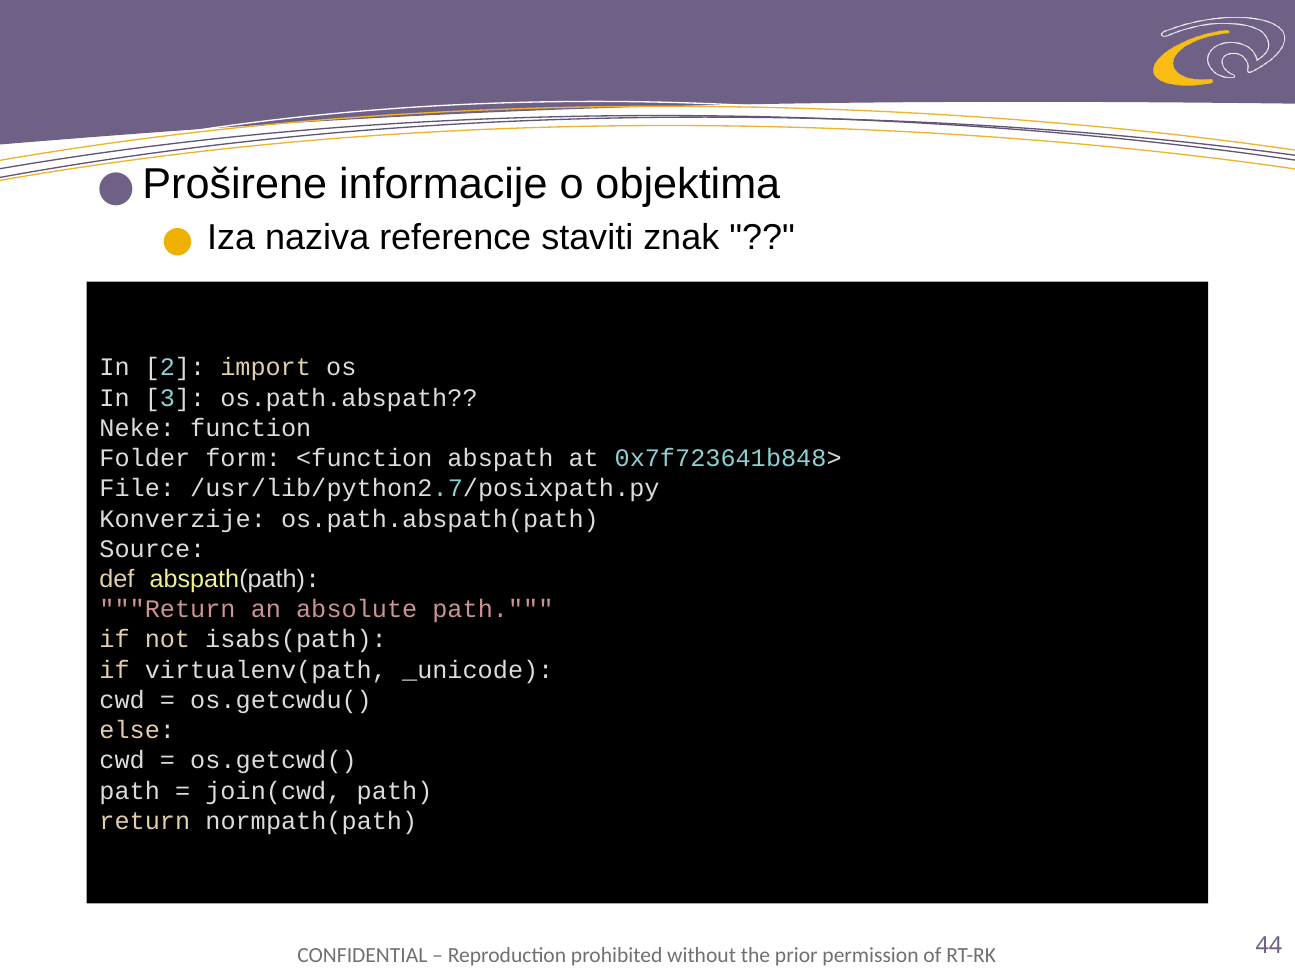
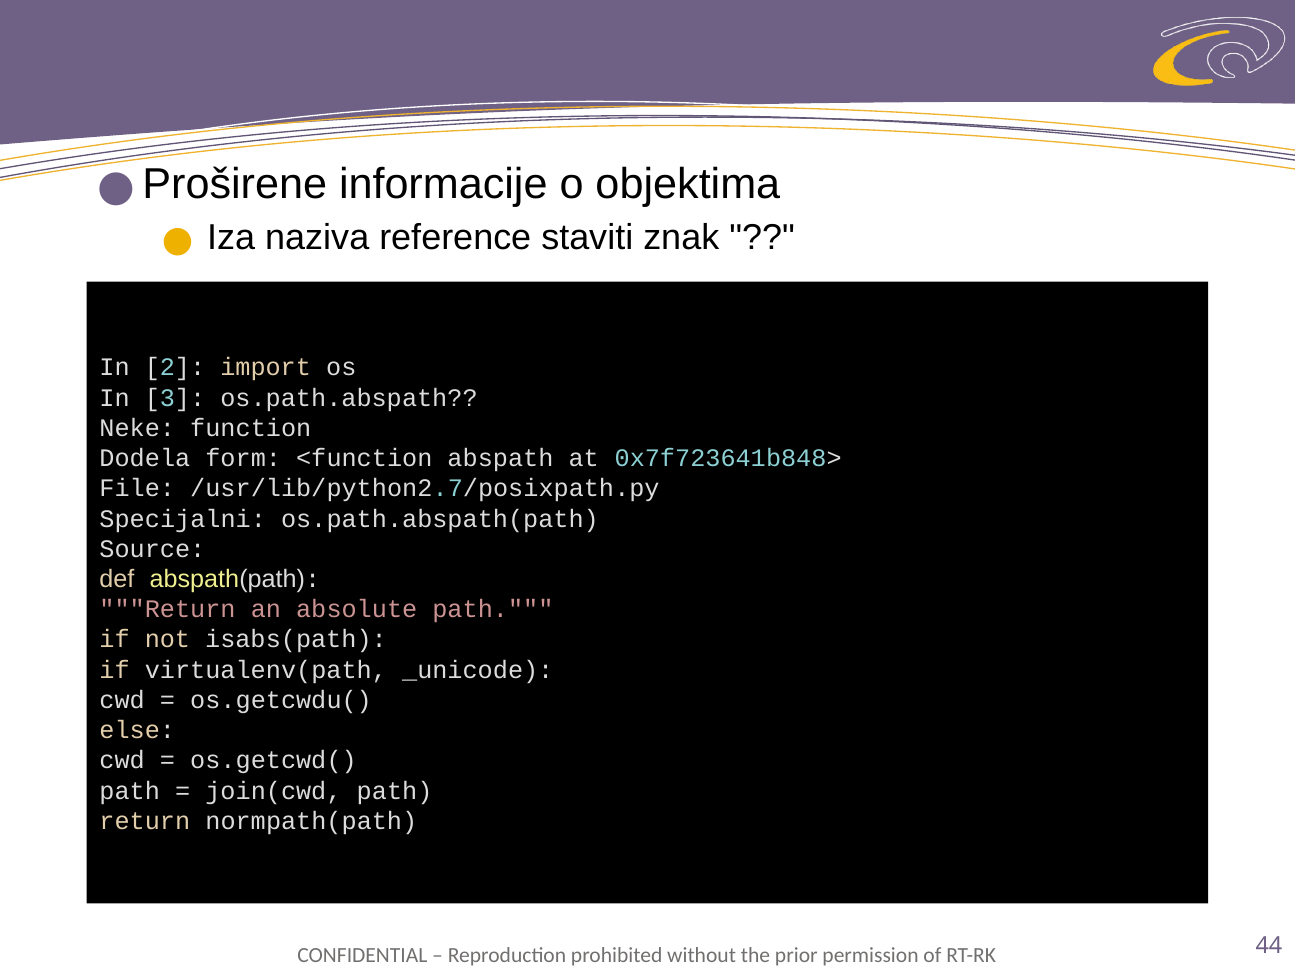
Folder: Folder -> Dodela (145, 458)
Konverzije: Konverzije -> Specijalni (183, 519)
